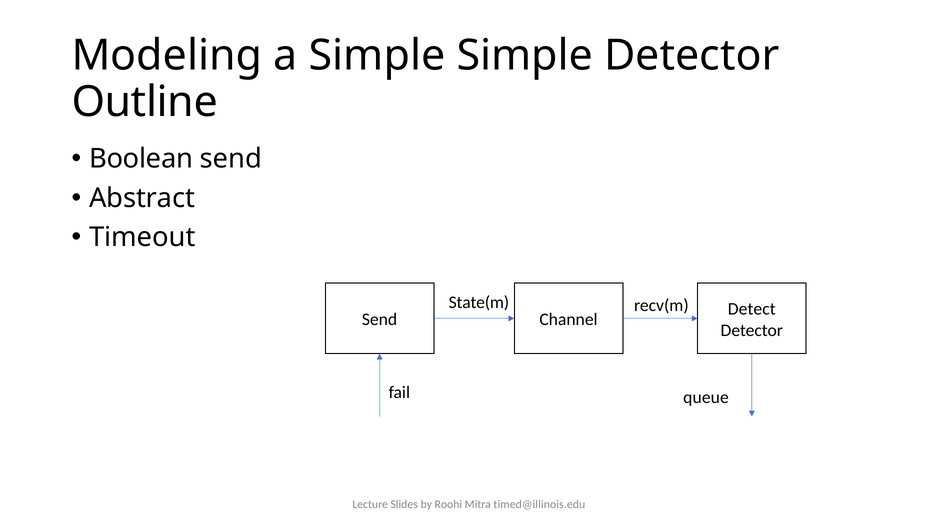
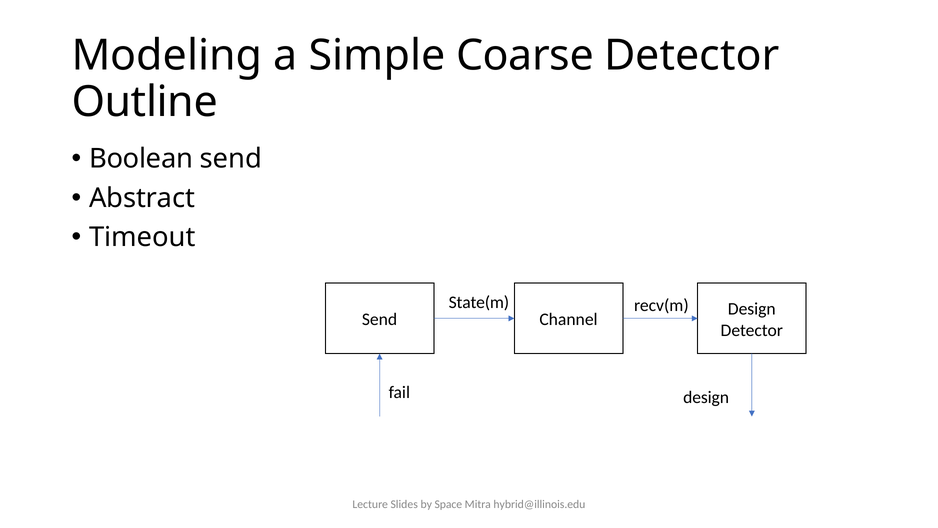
Simple Simple: Simple -> Coarse (525, 56)
Detect: Detect -> Design (752, 309)
fail queue: queue -> design (706, 397)
Roohi: Roohi -> Space (448, 504)
timed@illinois.edu: timed@illinois.edu -> hybrid@illinois.edu (539, 504)
